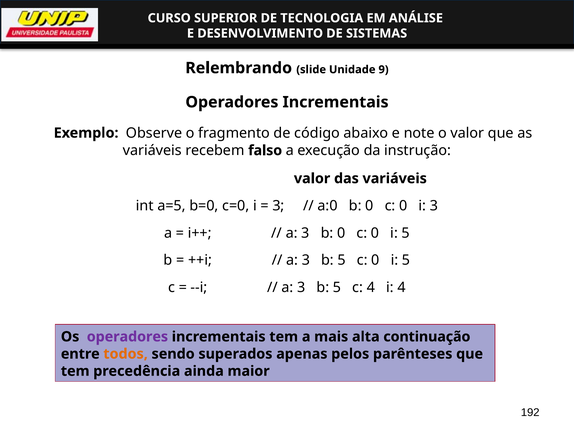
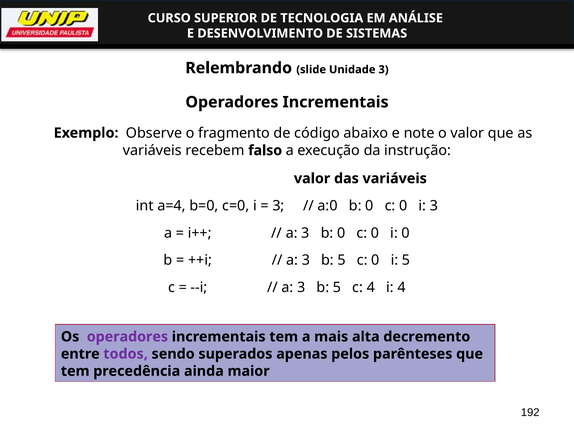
Unidade 9: 9 -> 3 (384, 70)
a=5: a=5 -> a=4 (172, 206)
5: 5 -> 0 (406, 233)
continuação: continuação -> decremento (427, 337)
todos colour: orange -> purple (126, 354)
